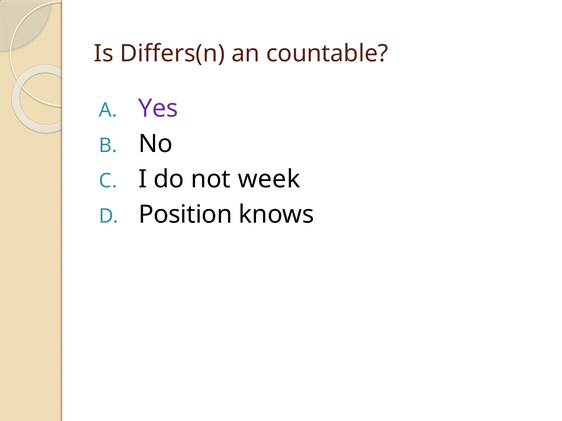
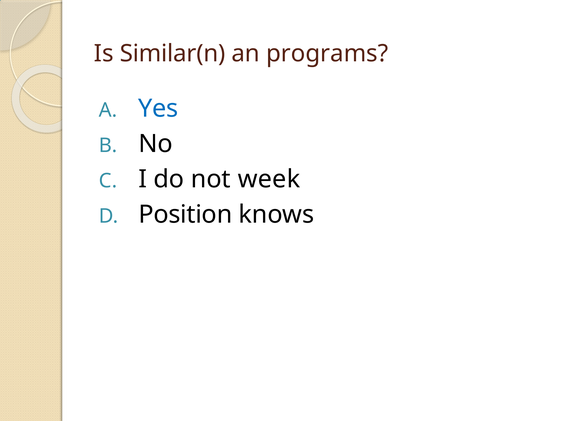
Differs(n: Differs(n -> Similar(n (173, 54)
countable: countable -> programs (327, 54)
Yes colour: purple -> blue (158, 109)
